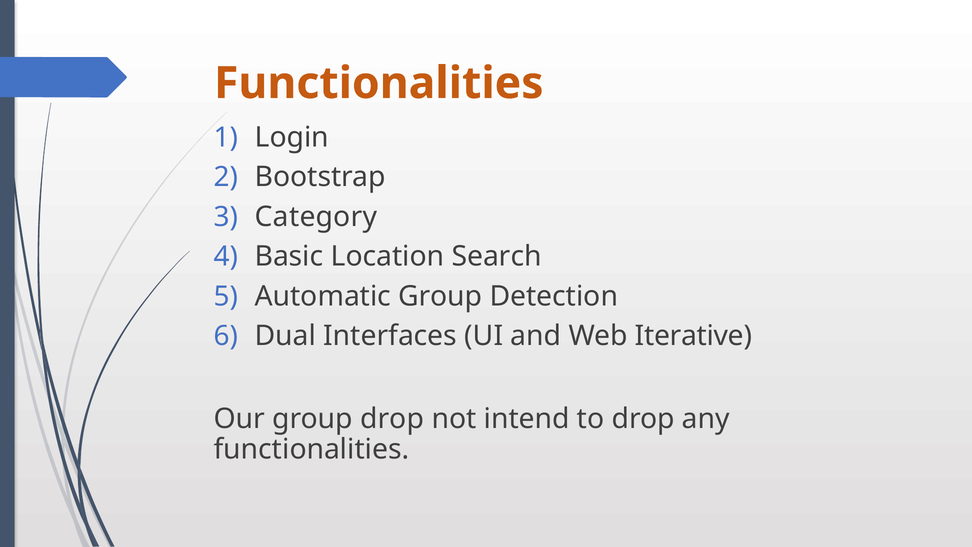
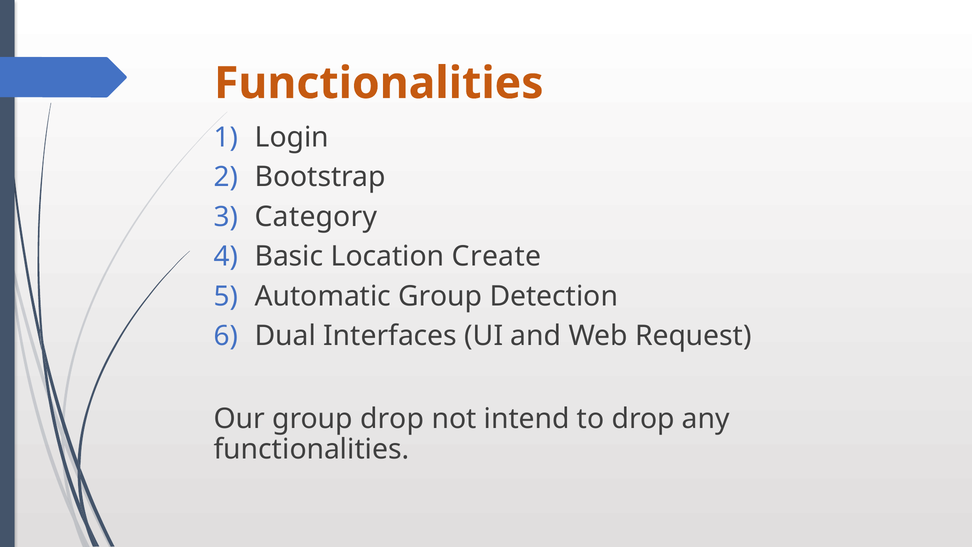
Search: Search -> Create (496, 256)
Iterative: Iterative -> Request (693, 336)
